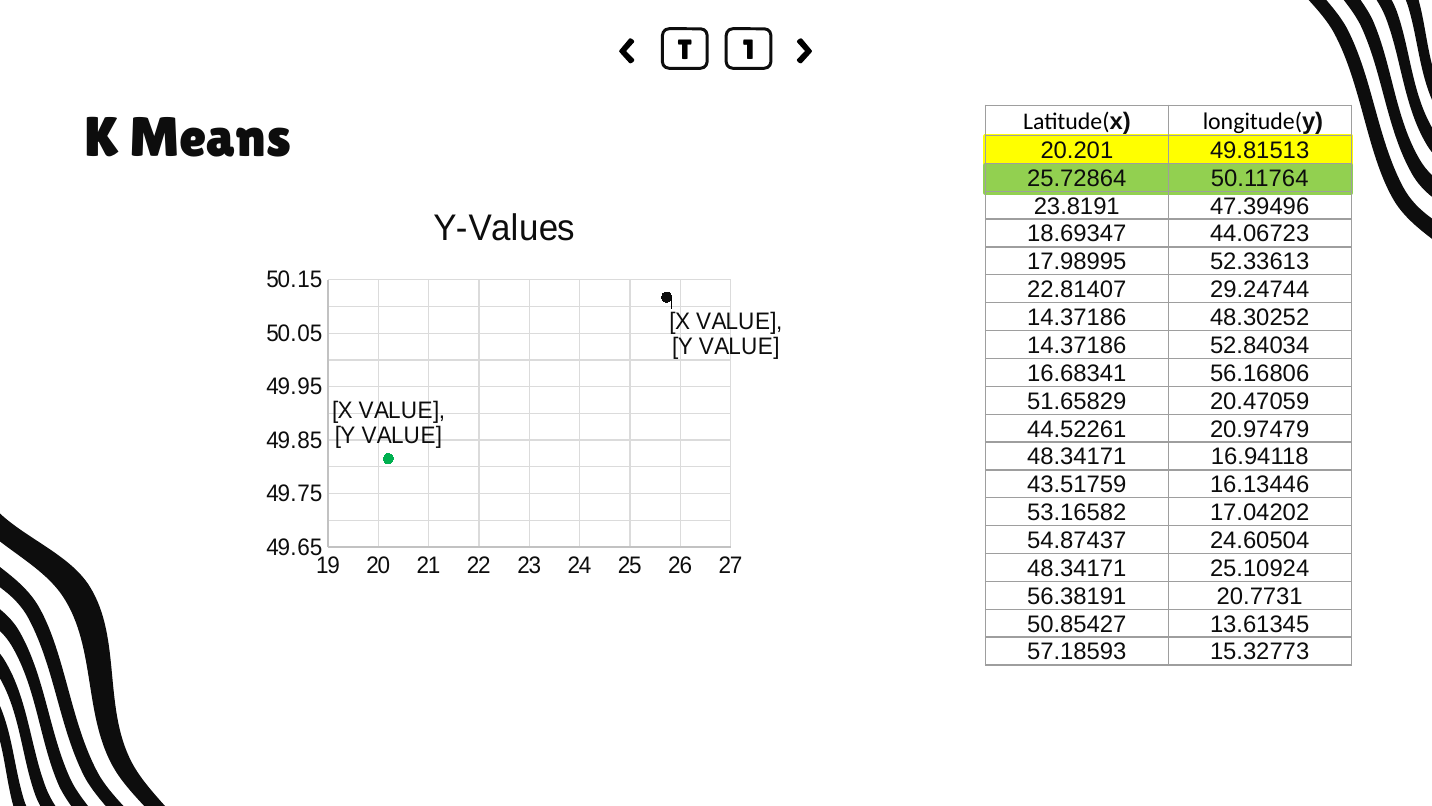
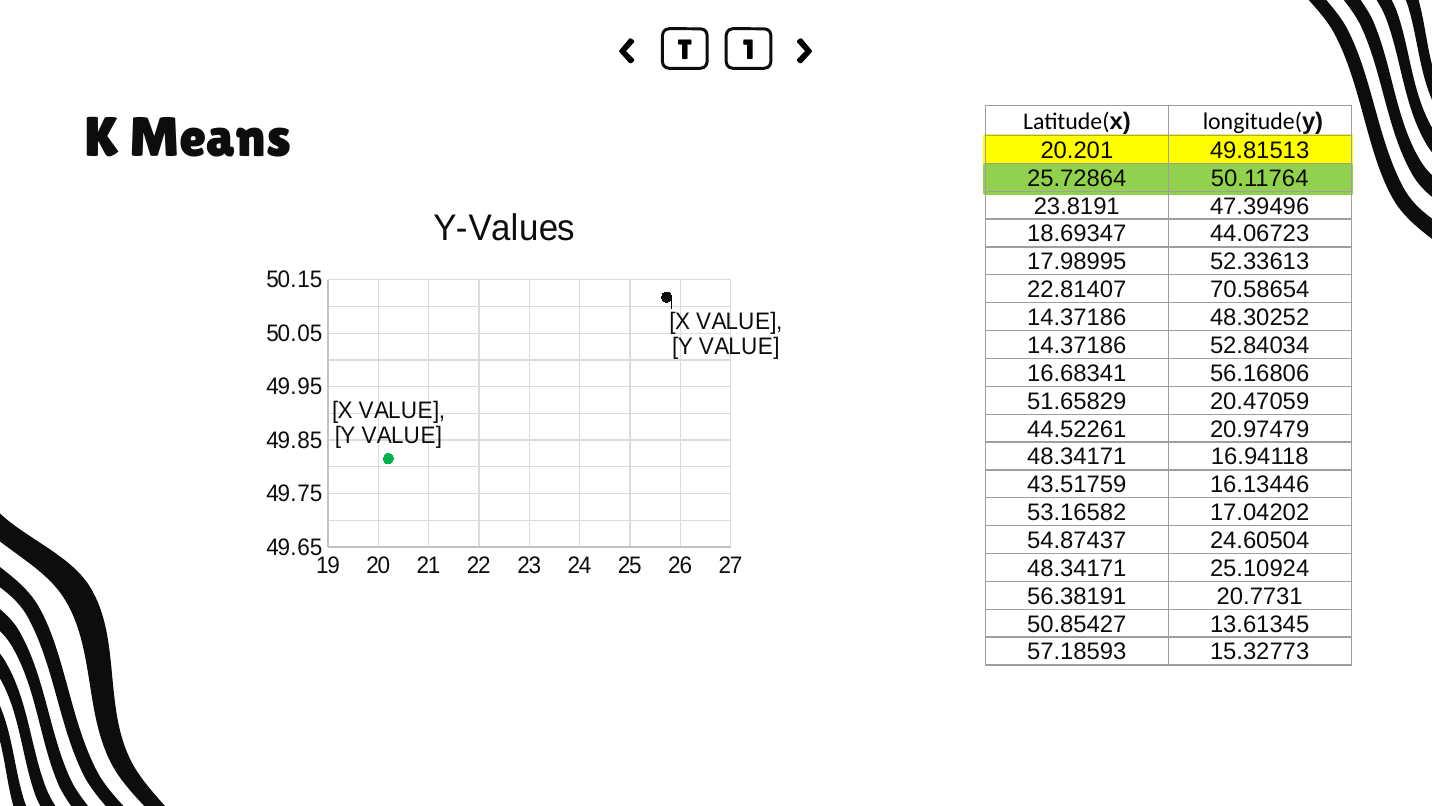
29.24744: 29.24744 -> 70.58654 (1260, 290)
